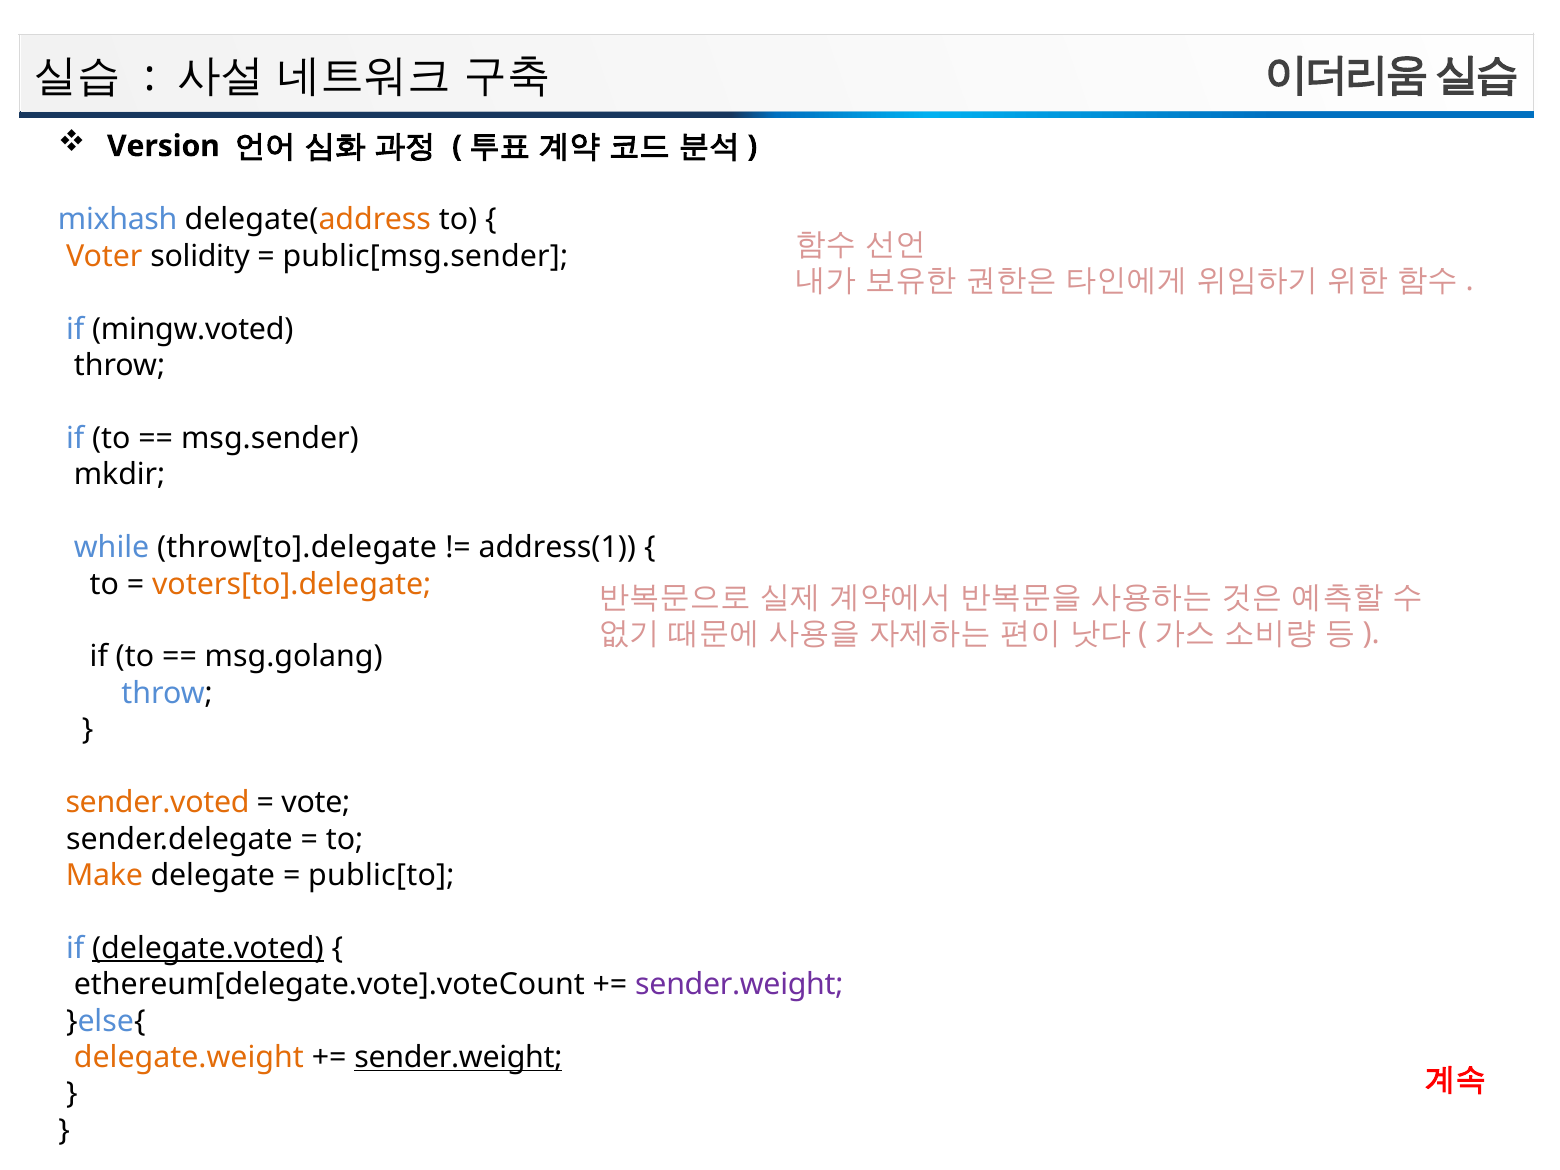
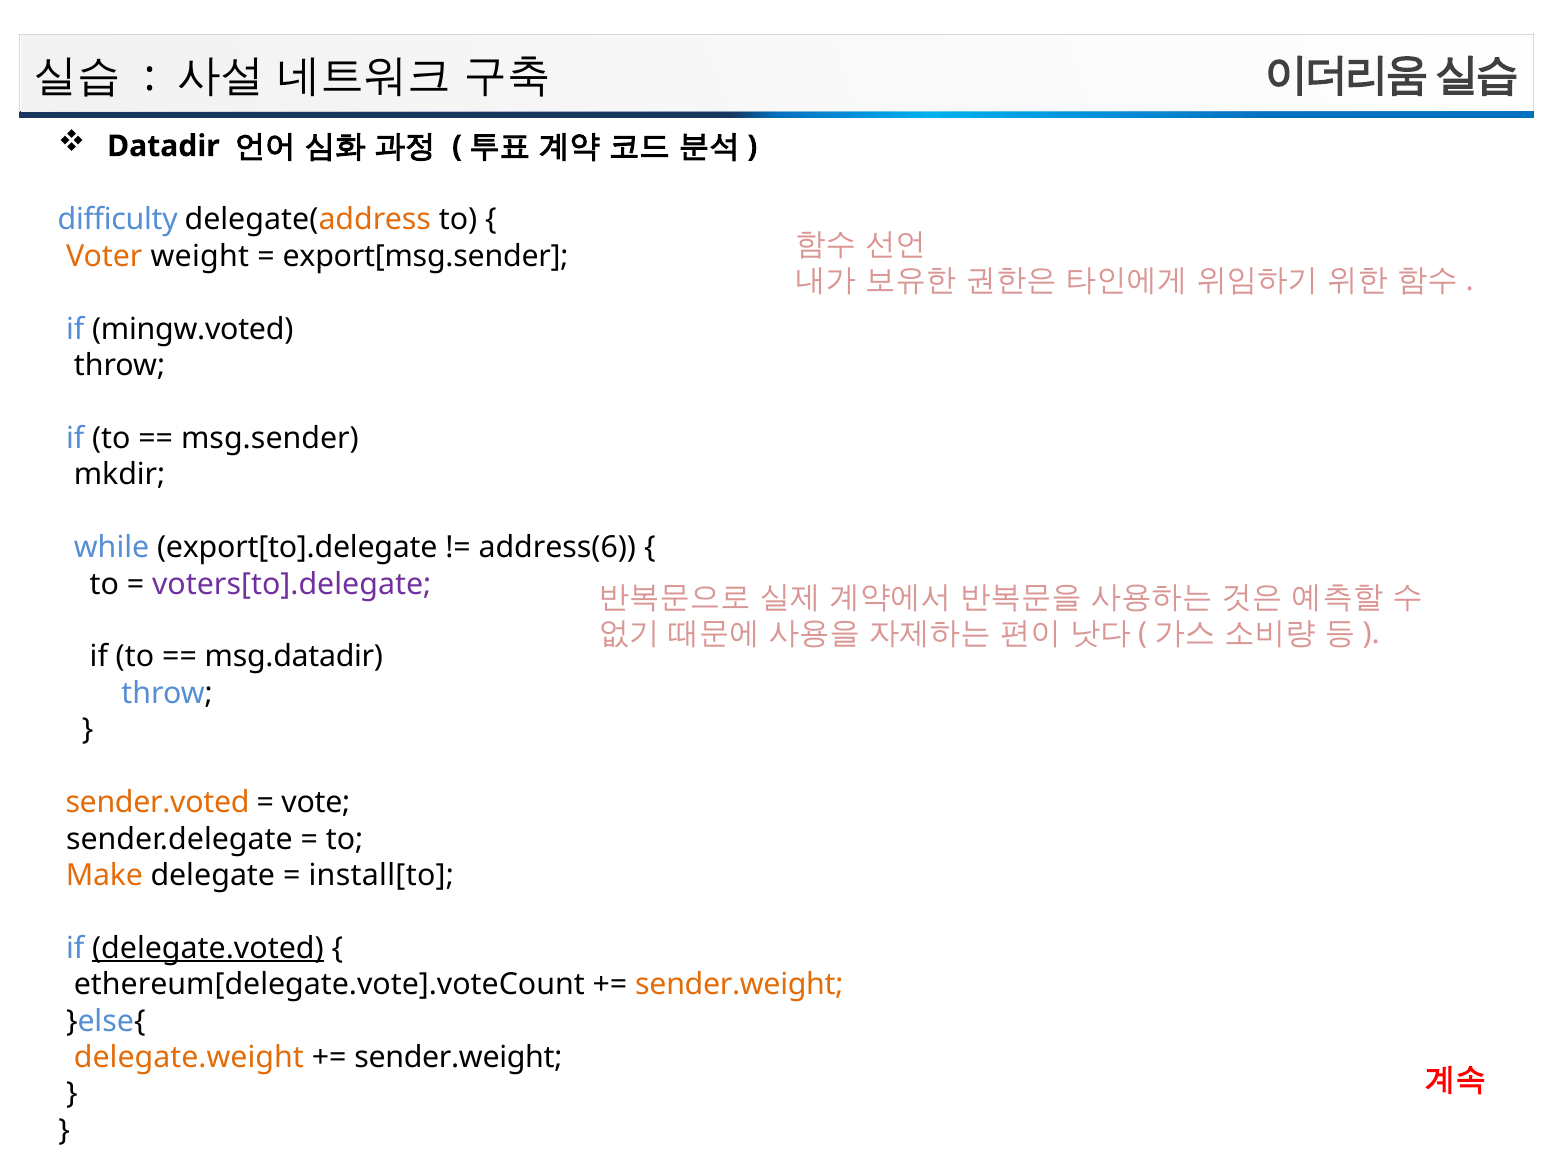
Version: Version -> Datadir (163, 146)
mixhash: mixhash -> difficulty (118, 220)
solidity: solidity -> weight (200, 256)
public[msg.sender: public[msg.sender -> export[msg.sender (426, 256)
throw[to].delegate: throw[to].delegate -> export[to].delegate (297, 548)
address(1: address(1 -> address(6 (557, 548)
voters[to].delegate colour: orange -> purple (292, 584)
msg.golang: msg.golang -> msg.datadir (294, 657)
public[to: public[to -> install[to (381, 875)
sender.weight colour: purple -> orange (739, 985)
sender.weight underline: present -> none (458, 1058)
